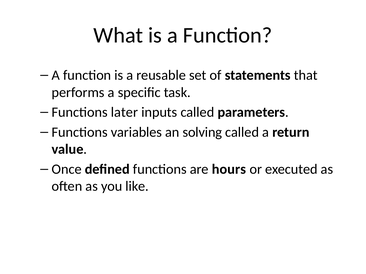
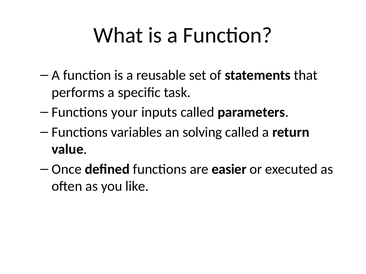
later: later -> your (124, 112)
hours: hours -> easier (229, 169)
